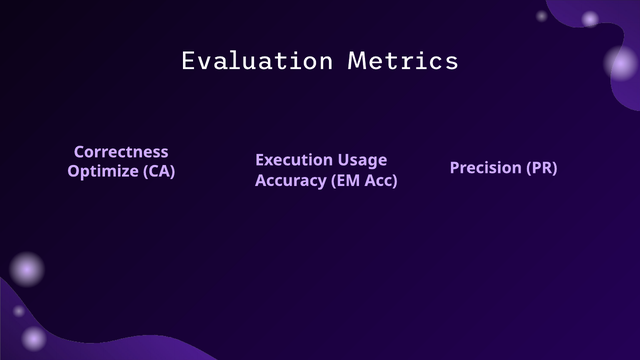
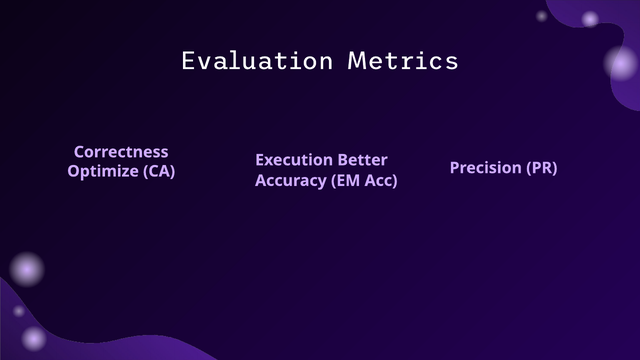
Usage: Usage -> Better (363, 160)
